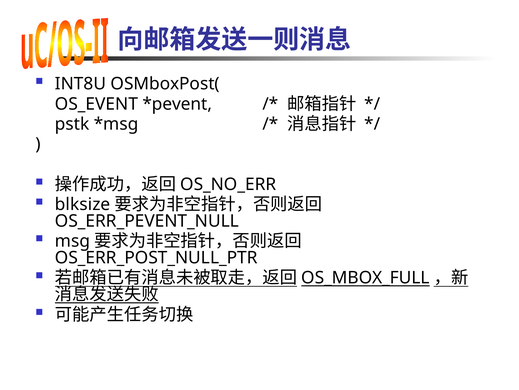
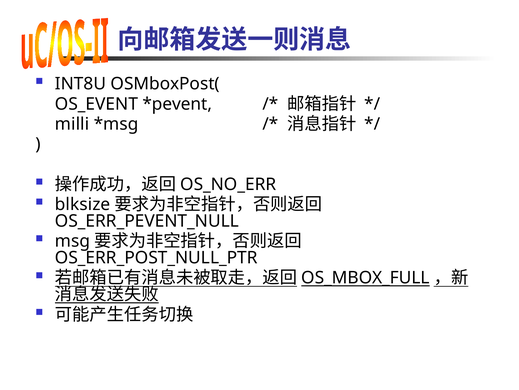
pstk: pstk -> milli (72, 124)
